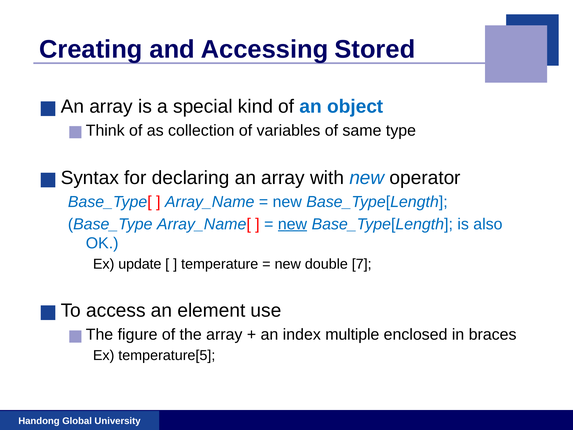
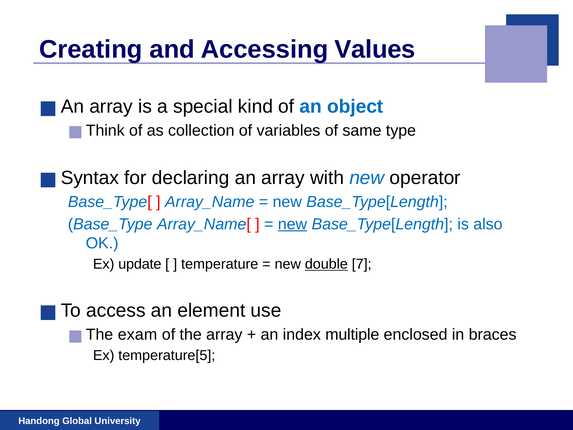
Stored: Stored -> Values (375, 49)
double underline: none -> present (326, 264)
figure: figure -> exam (137, 334)
